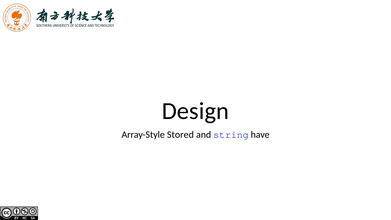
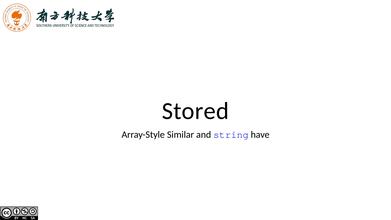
Design: Design -> Stored (195, 111)
Stored: Stored -> Similar (180, 135)
